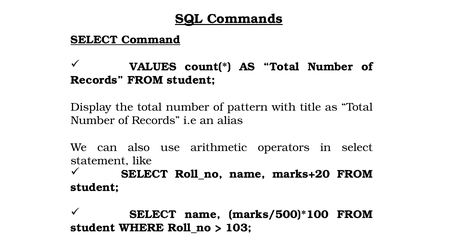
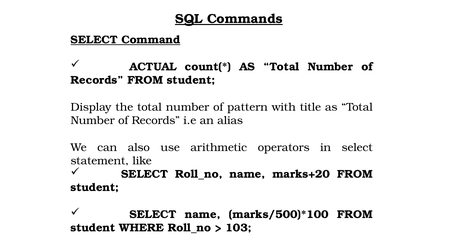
VALUES: VALUES -> ACTUAL (153, 67)
